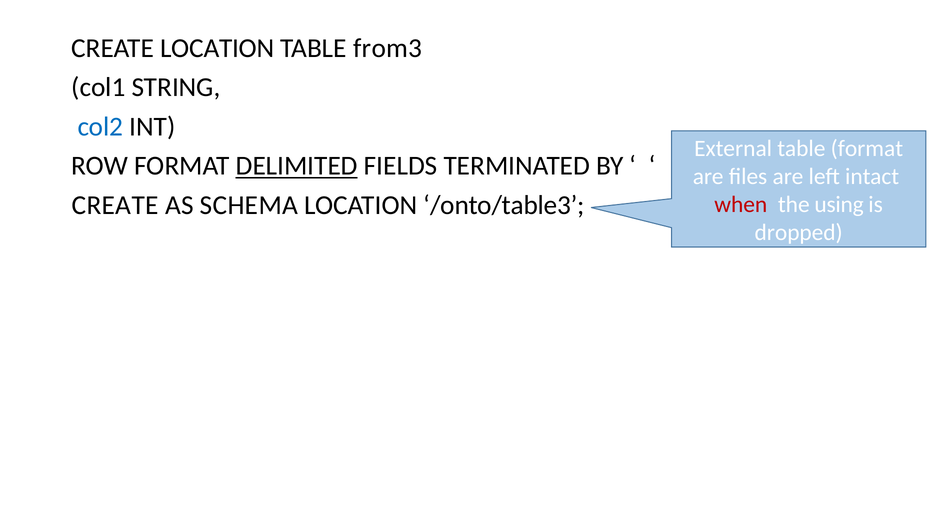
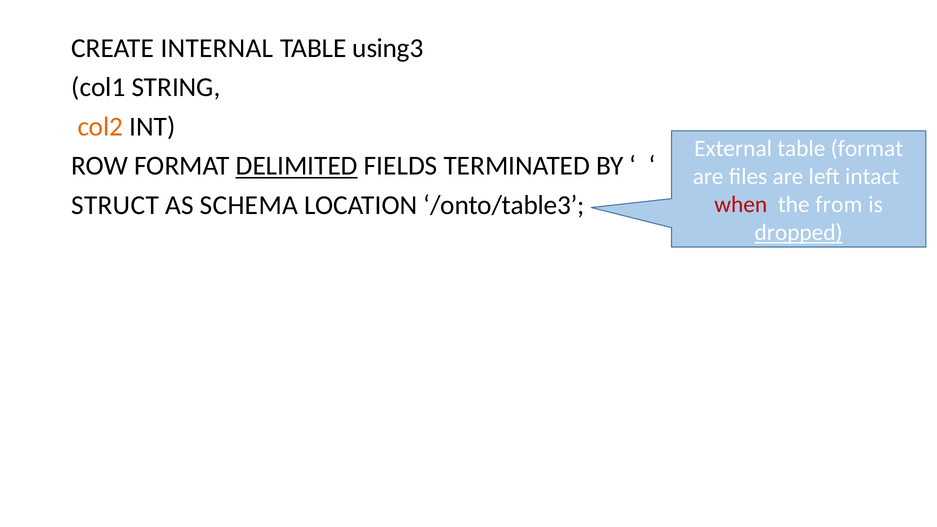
CREATE LOCATION: LOCATION -> INTERNAL (217, 48)
from3: from3 -> using3 (388, 48)
col2 colour: blue -> orange (100, 127)
CREATE: CREATE -> STRUCT (115, 205)
using: using -> from (839, 205)
dropped underline: none -> present (799, 233)
